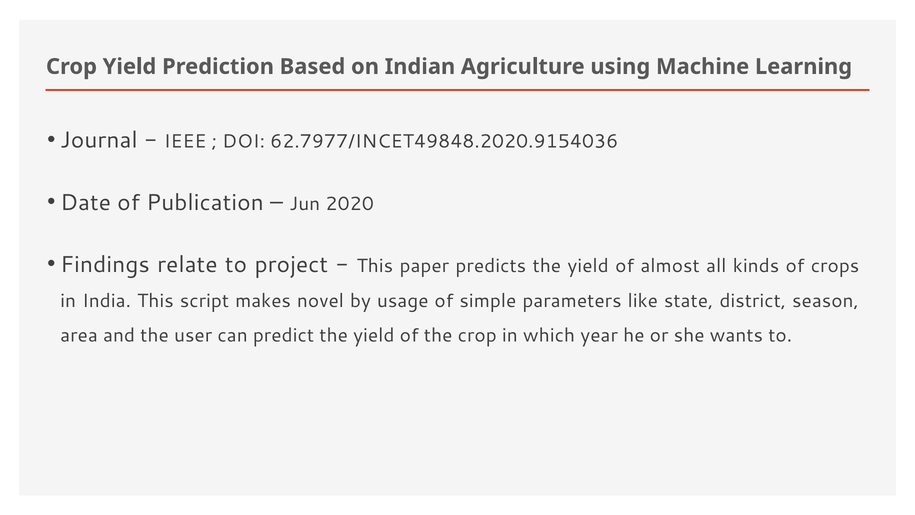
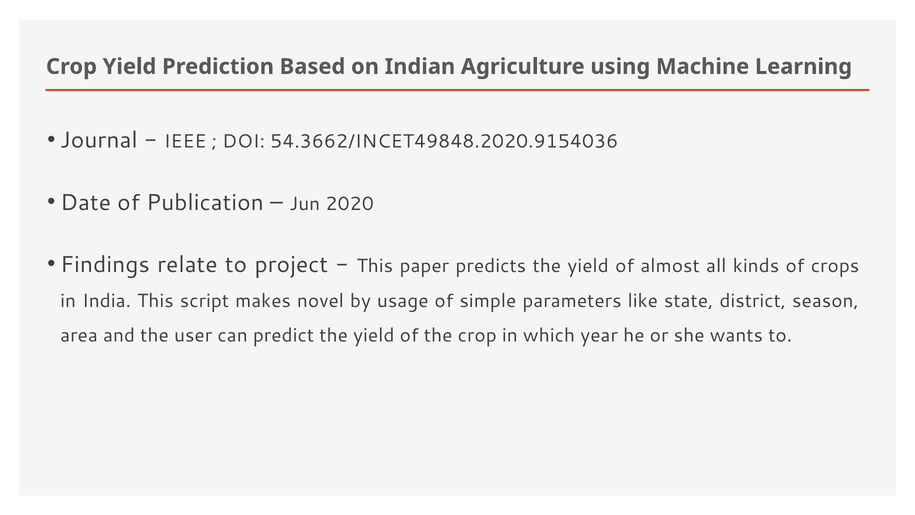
62.7977/INCET49848.2020.9154036: 62.7977/INCET49848.2020.9154036 -> 54.3662/INCET49848.2020.9154036 (444, 141)
